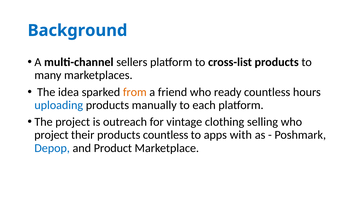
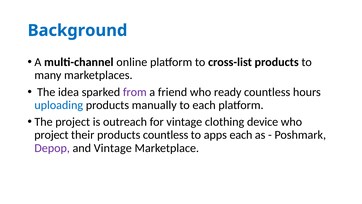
sellers: sellers -> online (132, 62)
from colour: orange -> purple (135, 92)
selling: selling -> device (263, 122)
apps with: with -> each (241, 135)
Depop colour: blue -> purple (52, 148)
and Product: Product -> Vintage (113, 148)
